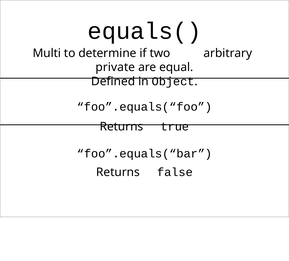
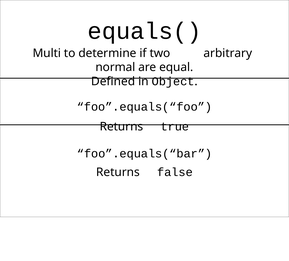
private: private -> normal (115, 67)
